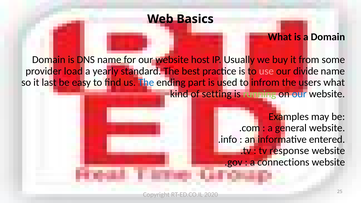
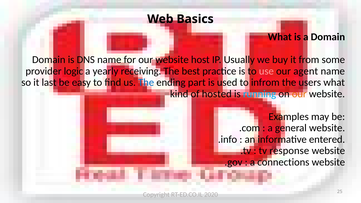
load: load -> logic (73, 71)
standard: standard -> receiving (141, 71)
divide: divide -> agent (306, 71)
setting: setting -> hosted (217, 94)
running colour: light green -> light blue (260, 94)
our colour: blue -> orange (299, 94)
